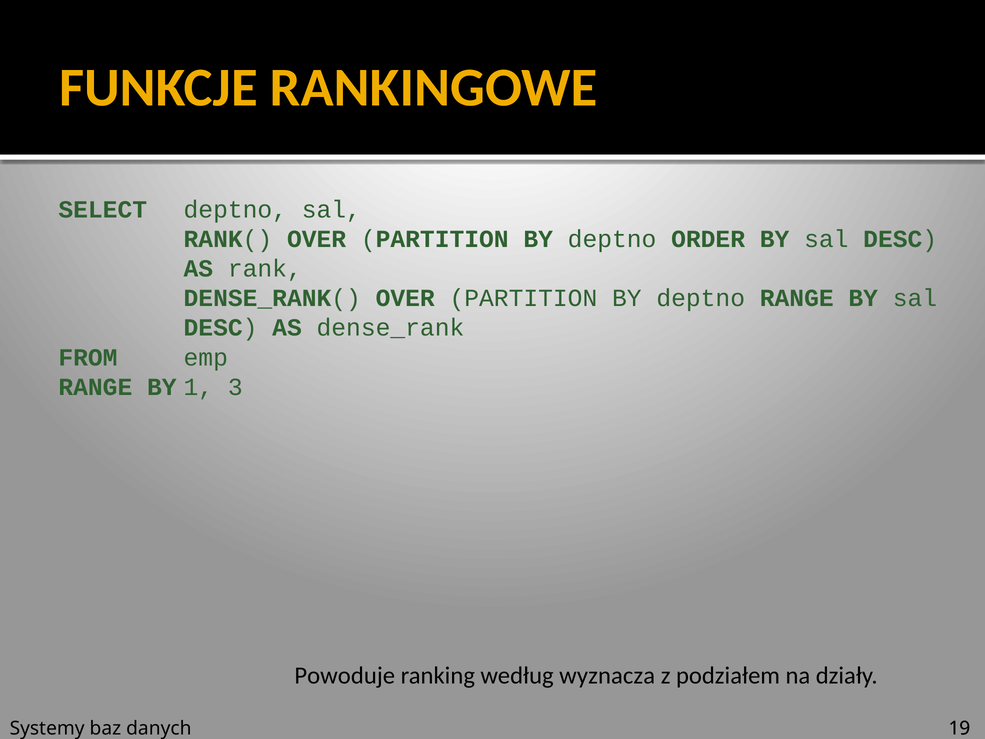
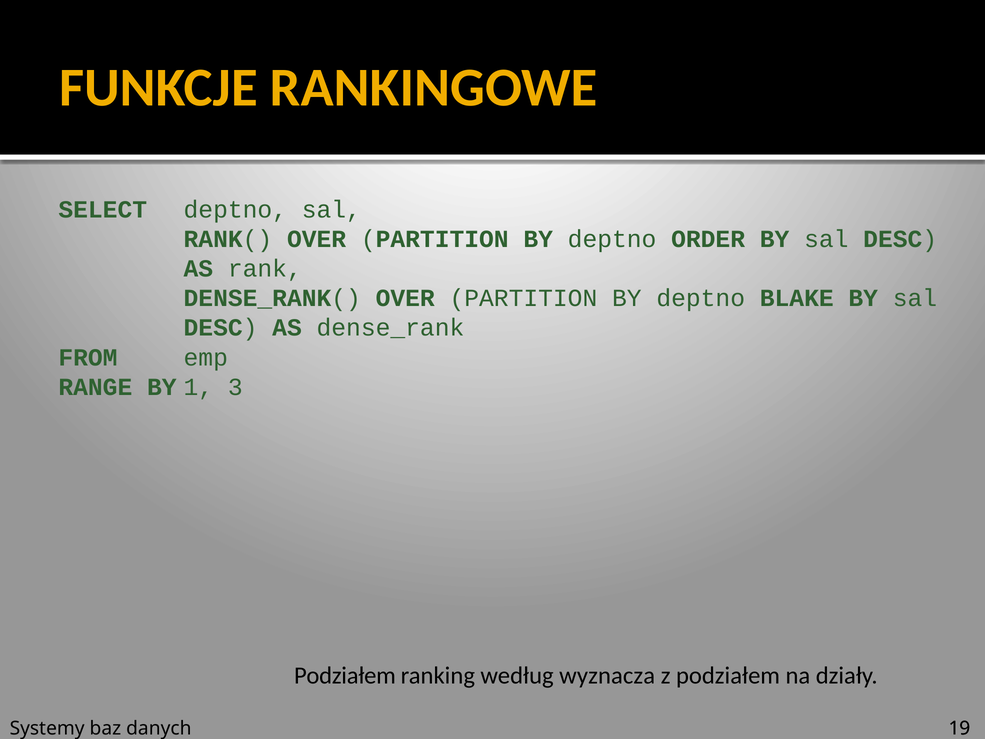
deptno RANGE: RANGE -> BLAKE (797, 298)
Powoduje: Powoduje -> Podziałem (345, 675)
